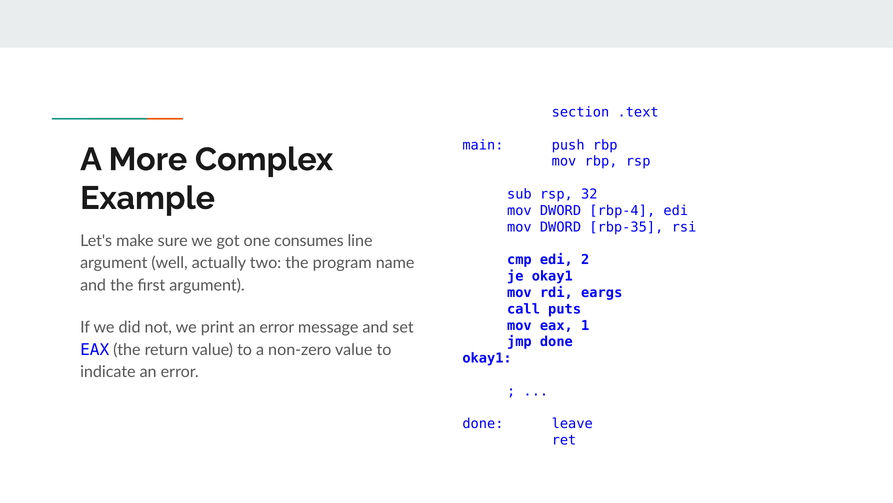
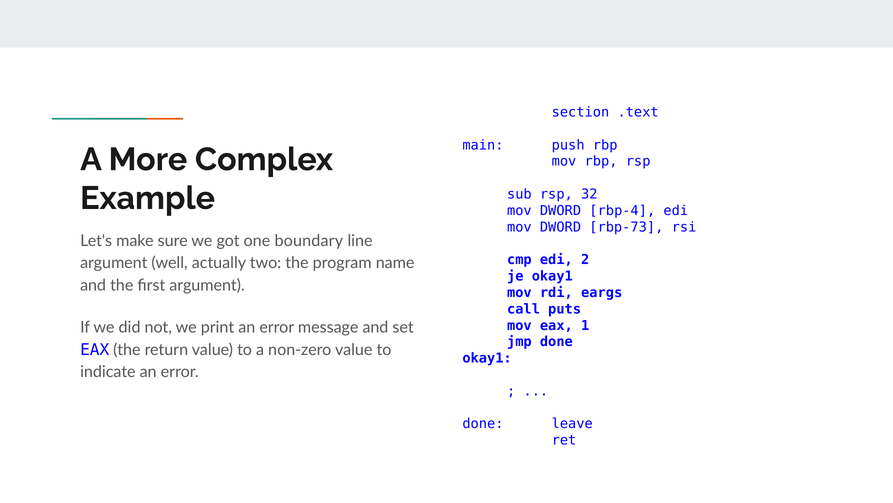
rbp-35: rbp-35 -> rbp-73 (626, 227)
consumes: consumes -> boundary (309, 241)
